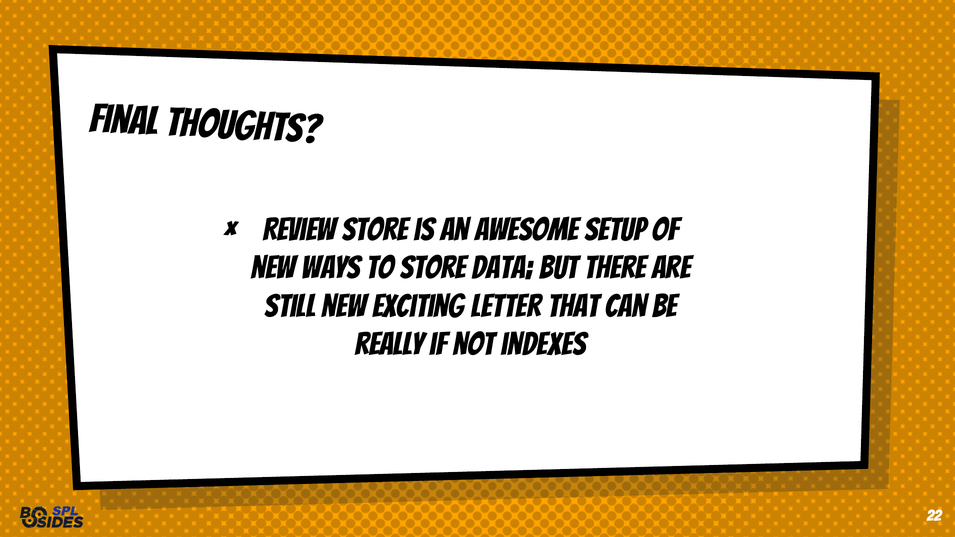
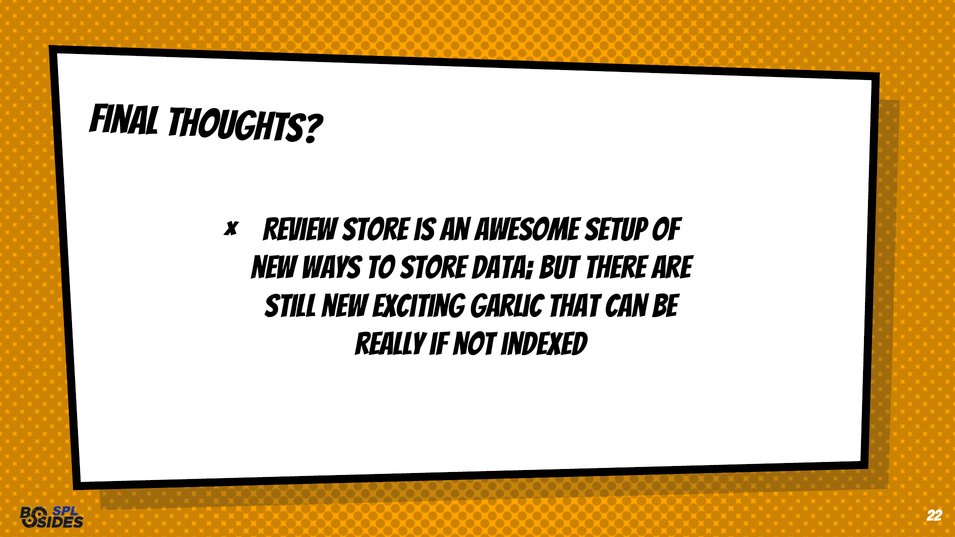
letter: letter -> garlic (506, 307)
indexes: indexes -> indexed (543, 345)
